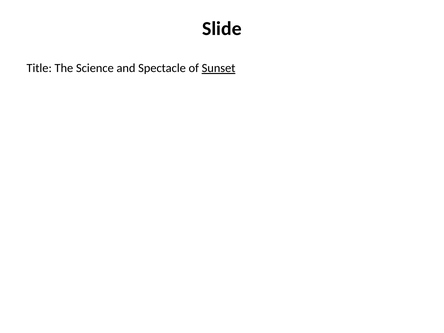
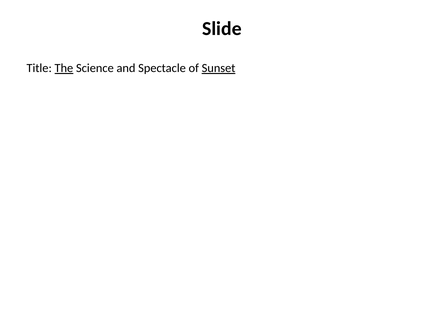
The underline: none -> present (64, 68)
